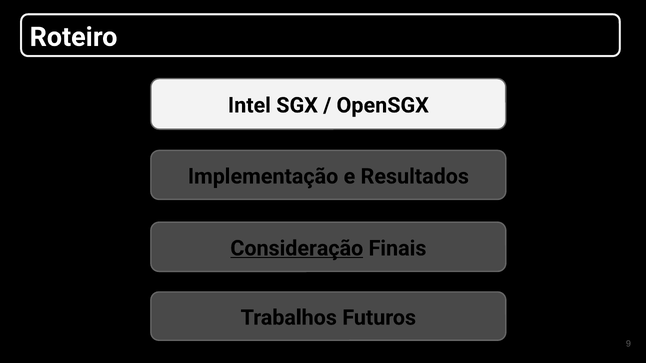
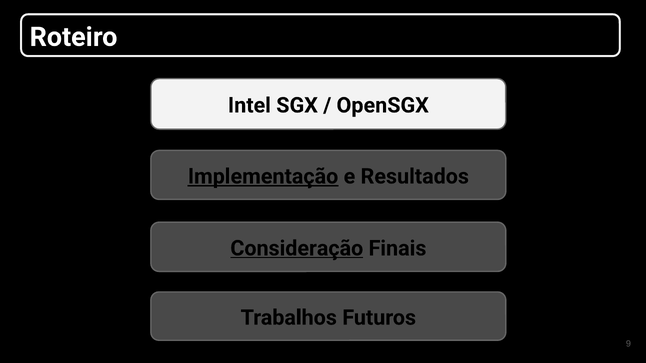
Implementação underline: none -> present (263, 177)
